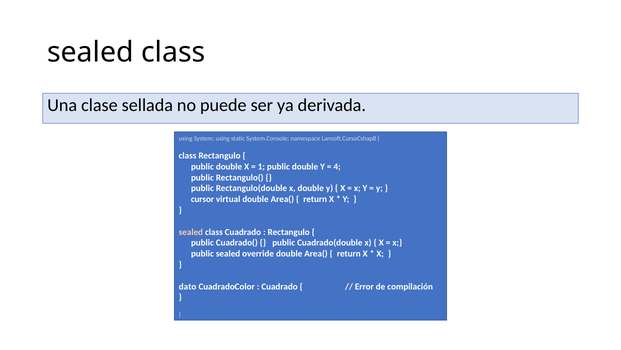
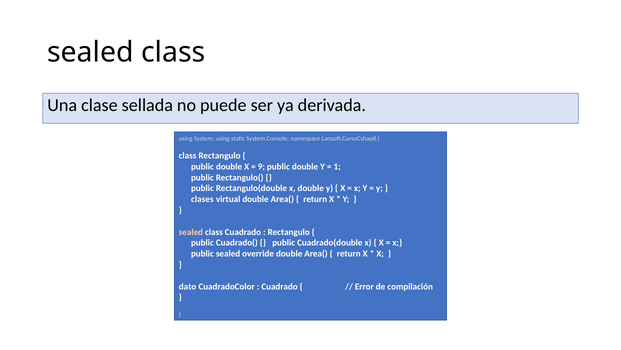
1: 1 -> 9 (261, 166)
4: 4 -> 1 (337, 166)
cursor: cursor -> clases (202, 199)
